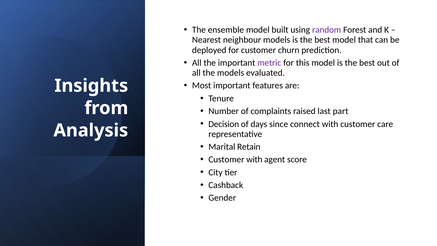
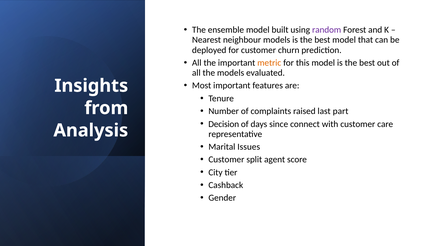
metric colour: purple -> orange (269, 63)
Retain: Retain -> Issues (249, 147)
Customer with: with -> split (254, 159)
